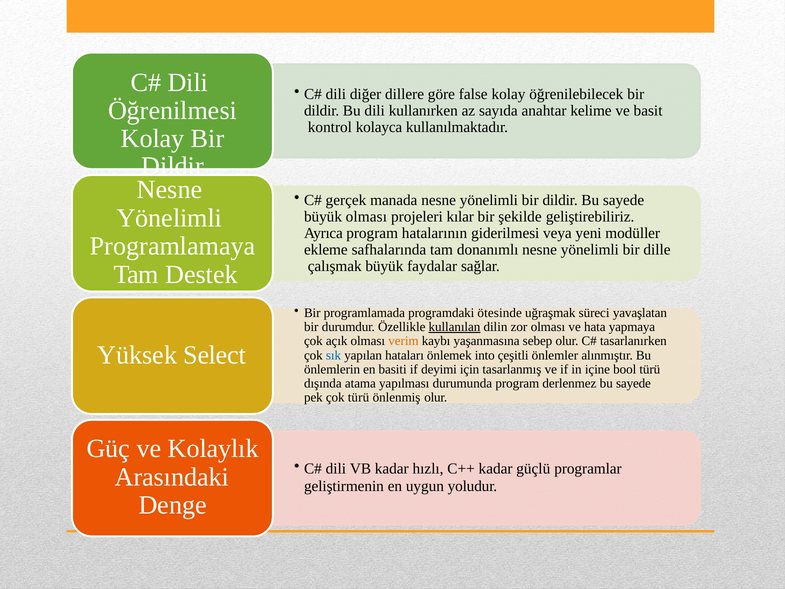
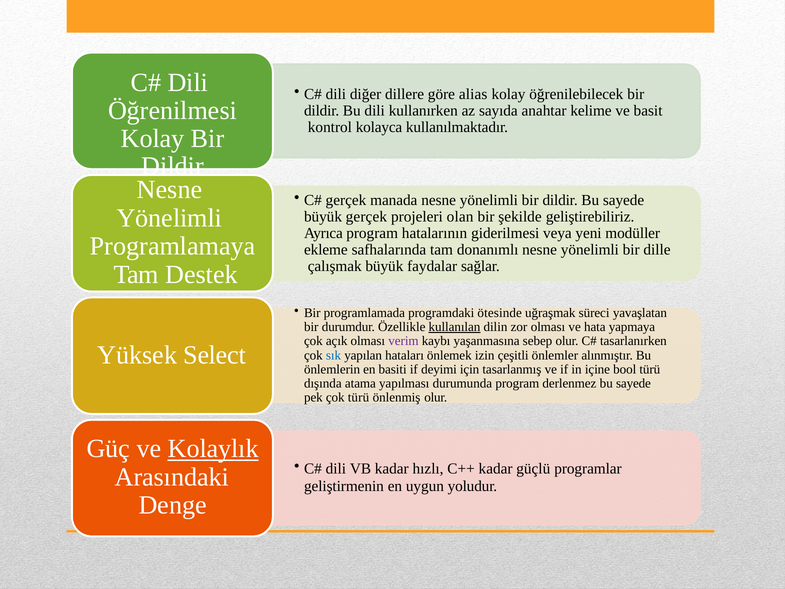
false: false -> alias (473, 94)
büyük olması: olması -> gerçek (366, 217)
kılar: kılar -> olan (460, 217)
verim colour: orange -> purple (403, 341)
into: into -> izin (485, 355)
Kolaylık underline: none -> present (213, 449)
